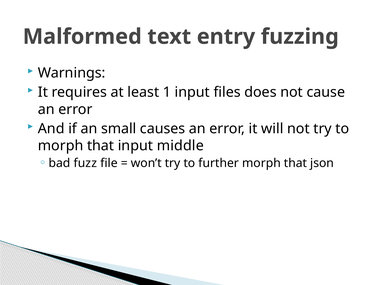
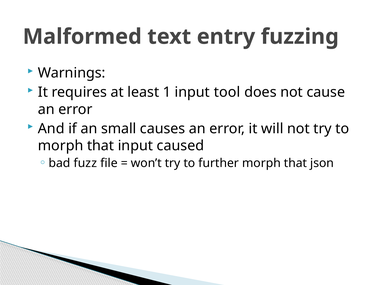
files: files -> tool (227, 92)
middle: middle -> caused (180, 146)
